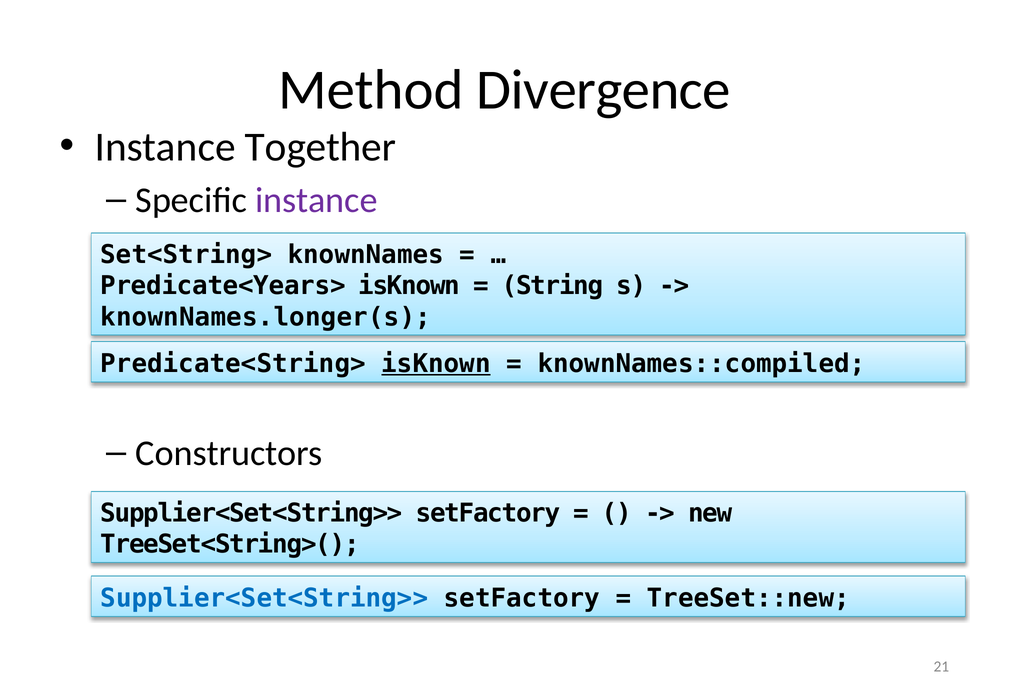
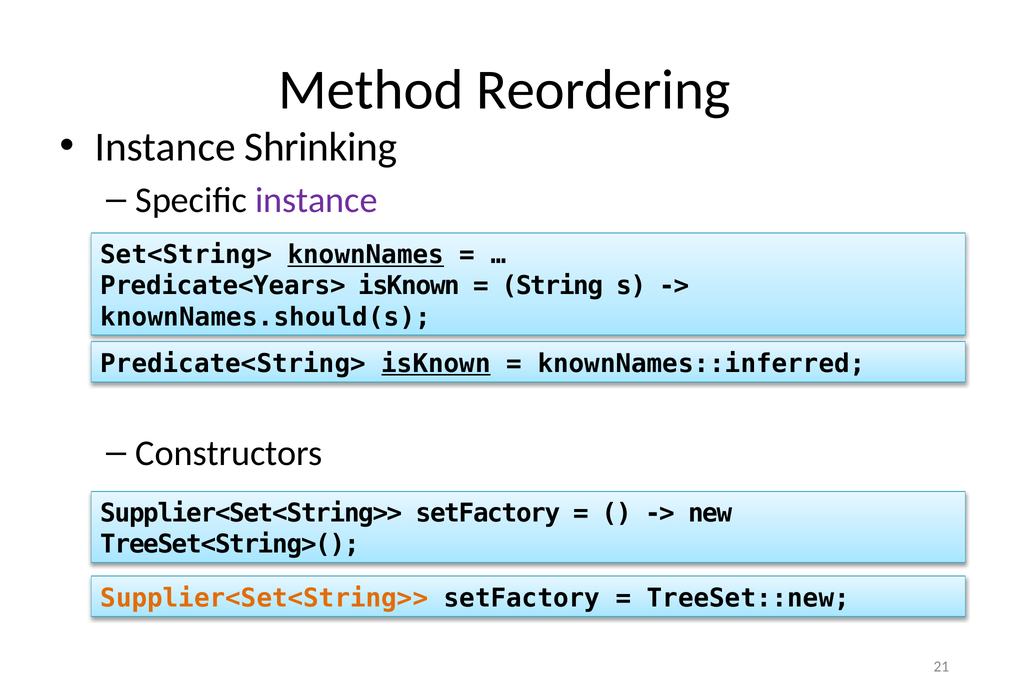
Divergence: Divergence -> Reordering (603, 90)
Together: Together -> Shrinking (321, 147)
knownNames underline: none -> present (366, 255)
knownNames.longer(s: knownNames.longer(s -> knownNames.should(s (266, 317)
knownNames::compiled: knownNames::compiled -> knownNames::inferred (701, 364)
Supplier<Set<String>> colour: blue -> orange (264, 599)
